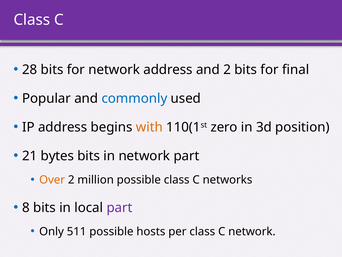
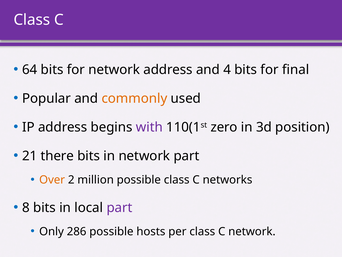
28: 28 -> 64 (30, 70)
and 2: 2 -> 4 (227, 70)
commonly colour: blue -> orange (134, 98)
with colour: orange -> purple (149, 127)
bytes: bytes -> there (57, 156)
511: 511 -> 286 (77, 231)
